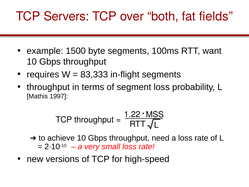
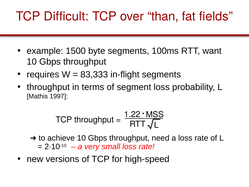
Servers: Servers -> Difficult (66, 16)
both: both -> than (163, 16)
